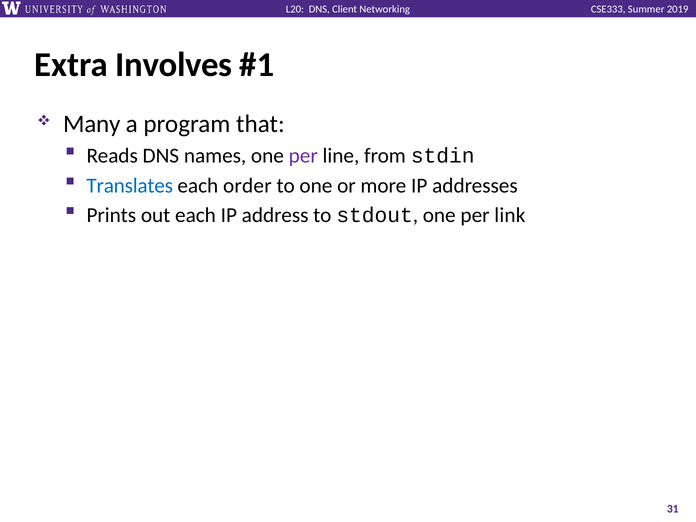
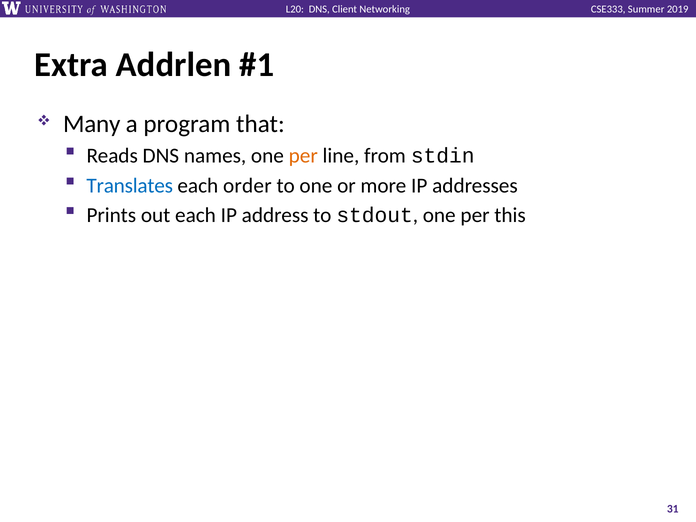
Involves: Involves -> Addrlen (174, 65)
per colour: purple -> orange (303, 156)
link: link -> this (510, 215)
